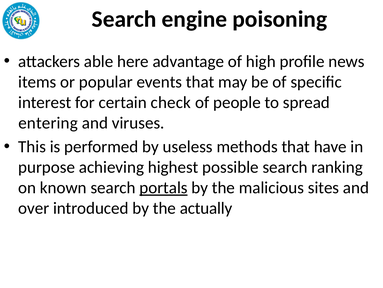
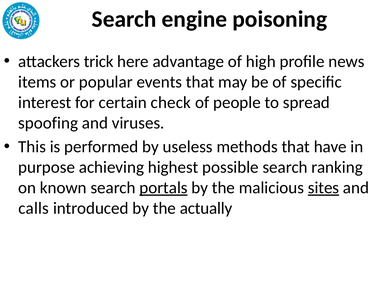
able: able -> trick (99, 61)
entering: entering -> spoofing (48, 123)
sites underline: none -> present (323, 187)
over: over -> calls (34, 208)
